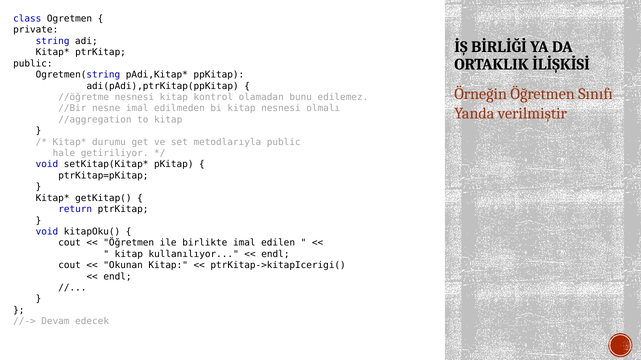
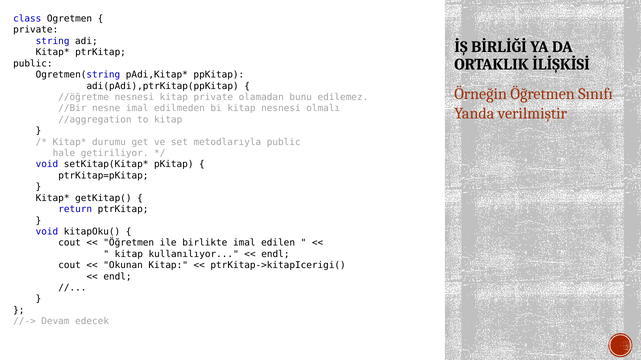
kitap kontrol: kontrol -> private (213, 97)
